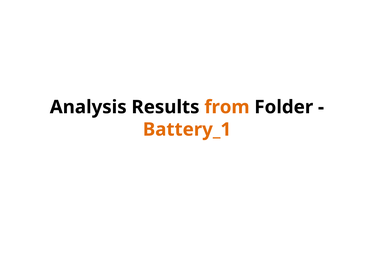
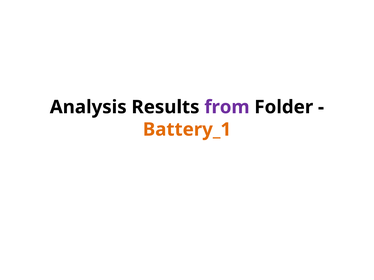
from colour: orange -> purple (227, 107)
